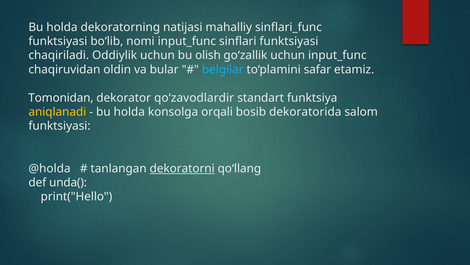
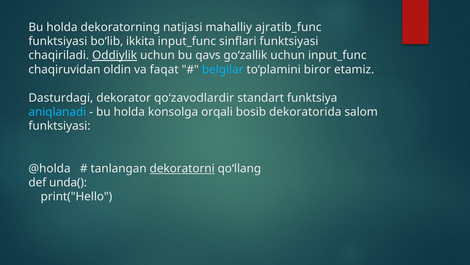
sinflari_func: sinflari_func -> ajratib_func (288, 27)
nomi: nomi -> ikkita (140, 41)
Oddiylik underline: none -> present (115, 55)
olish: olish -> qavs (208, 55)
bular: bular -> faqat (164, 69)
safar: safar -> biror (317, 69)
Tomonidan: Tomonidan -> Dasturdagi (61, 98)
aniqlanadi colour: yellow -> light blue (57, 112)
